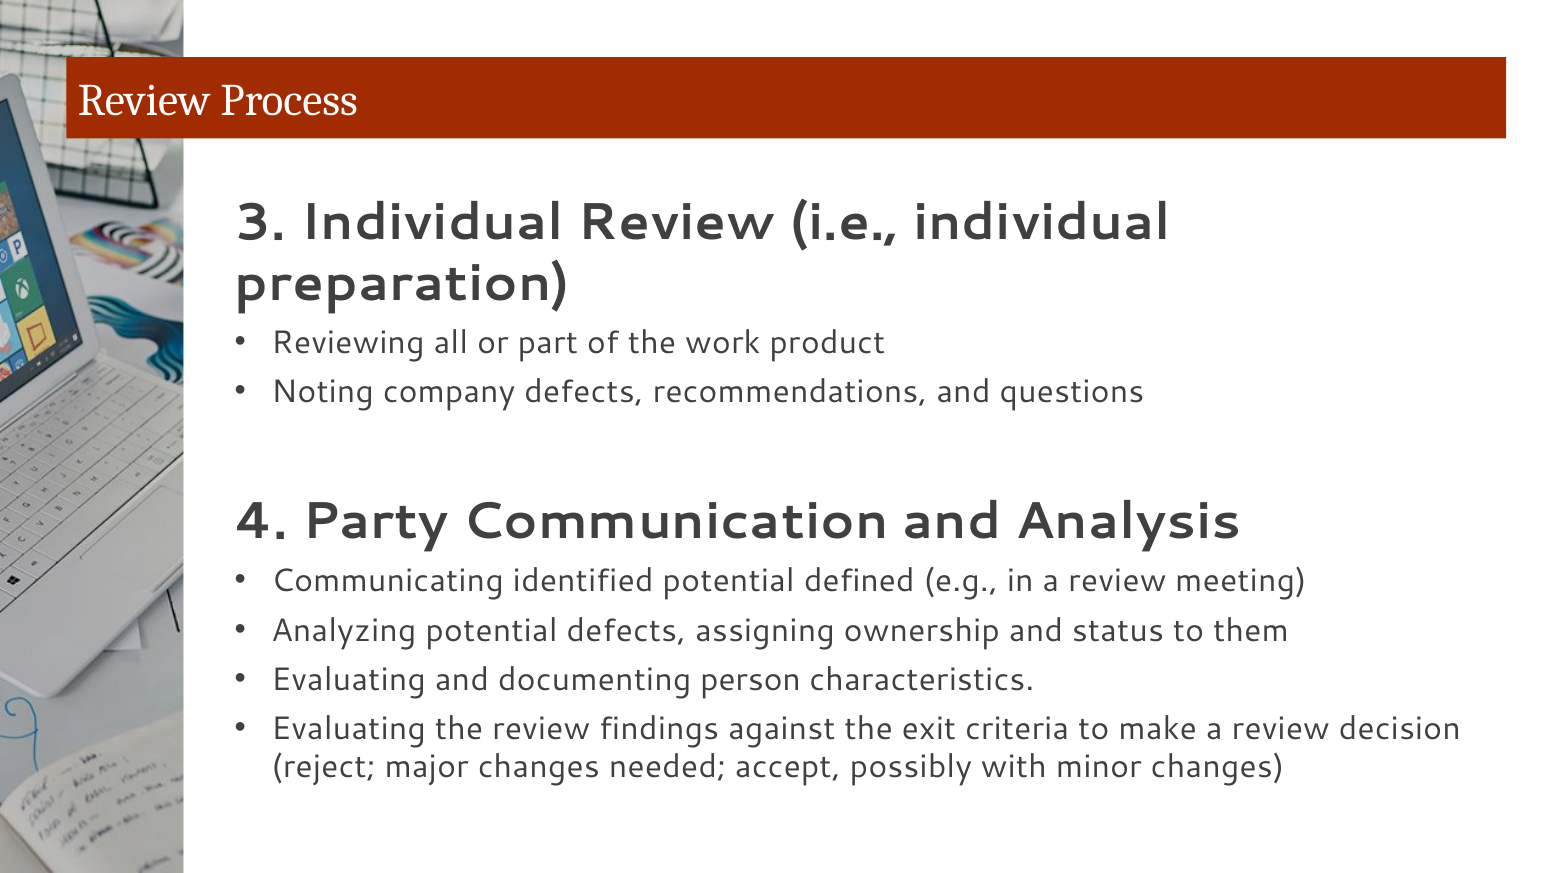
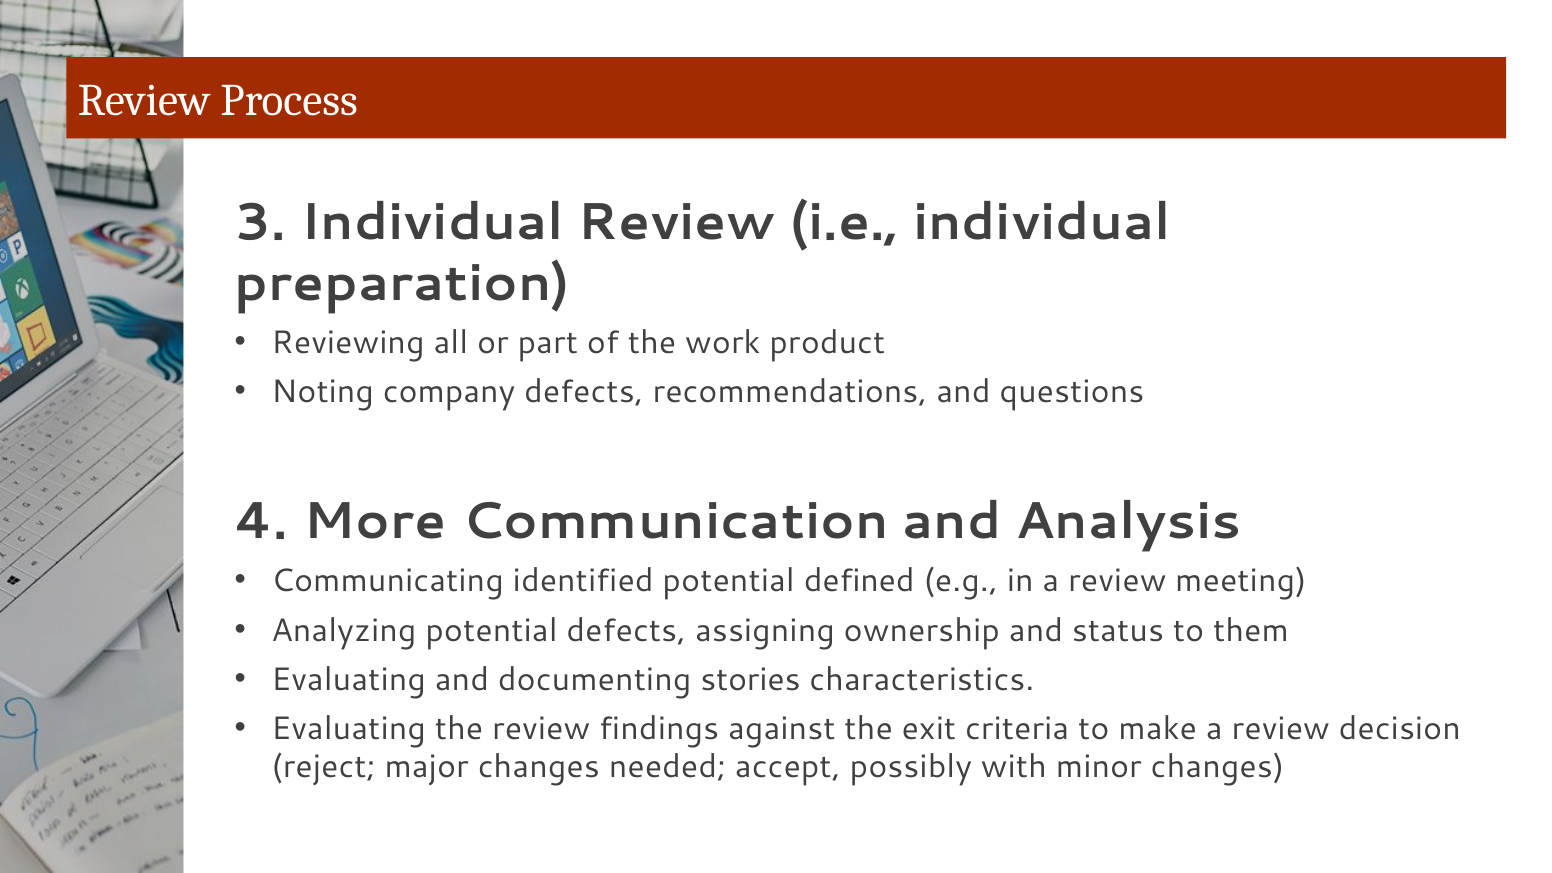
Party: Party -> More (375, 521)
person: person -> stories (750, 680)
